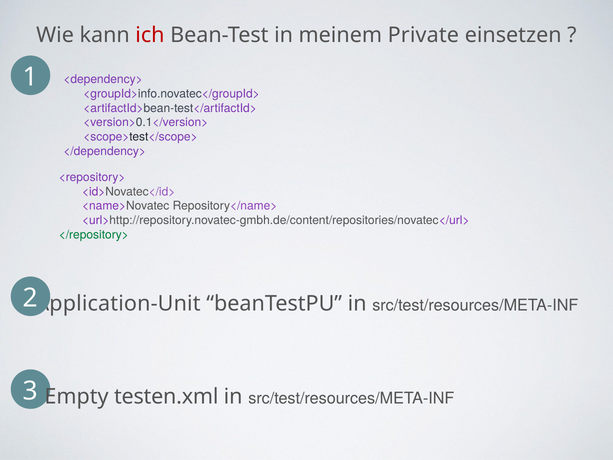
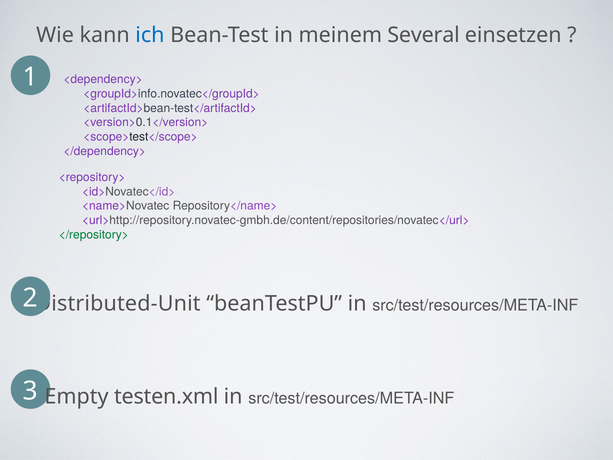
ich colour: red -> blue (150, 35)
Private: Private -> Several (424, 35)
Application-Unit: Application-Unit -> Distributed-Unit (118, 303)
